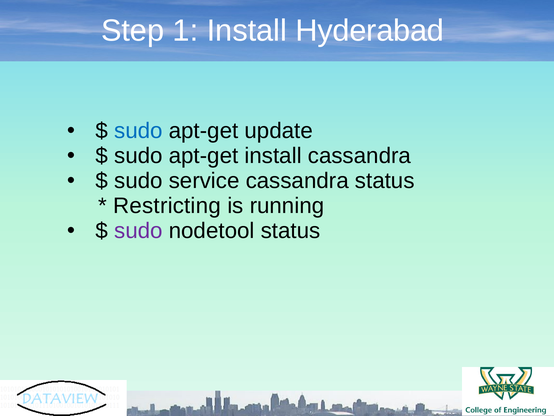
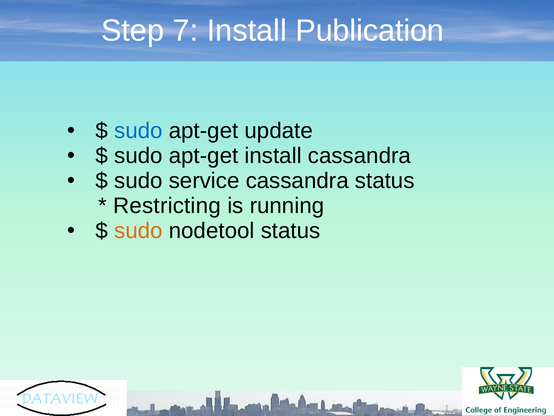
1: 1 -> 7 (185, 31)
Hyderabad: Hyderabad -> Publication (370, 31)
sudo colour: purple -> orange (138, 230)
